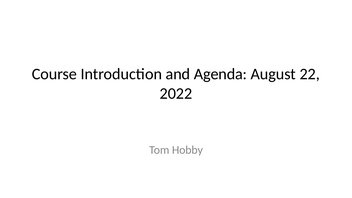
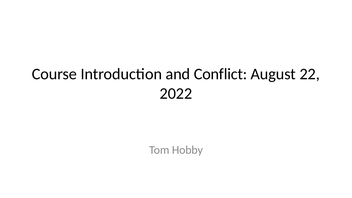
Agenda: Agenda -> Conflict (220, 74)
